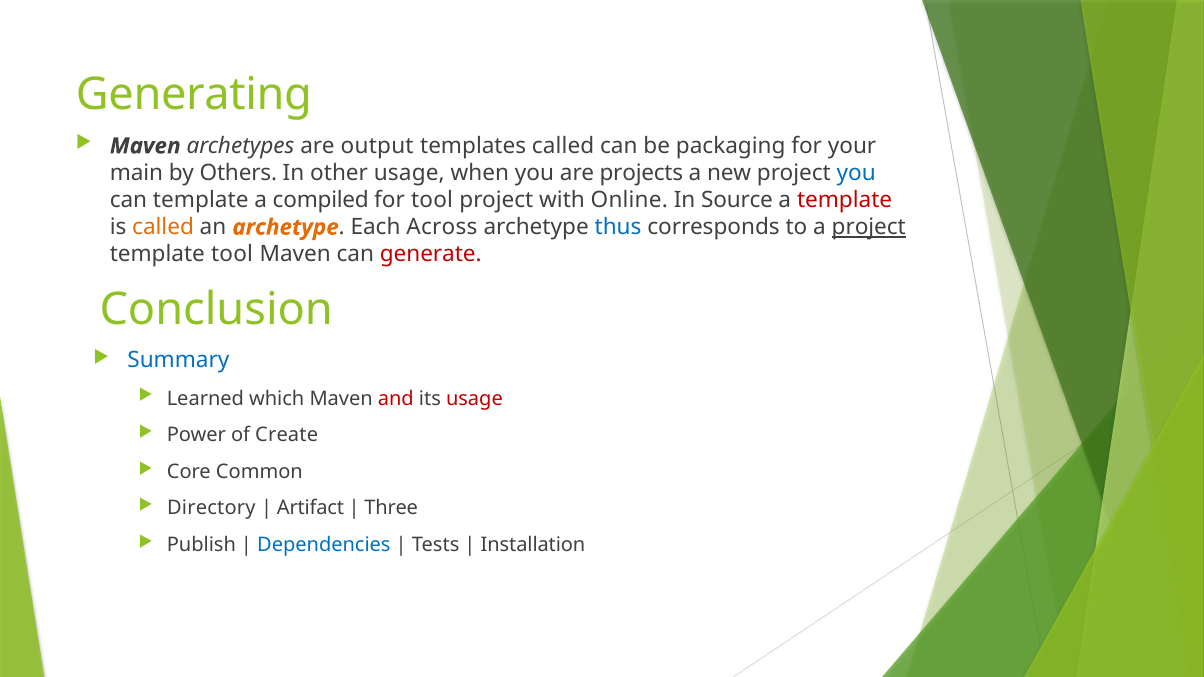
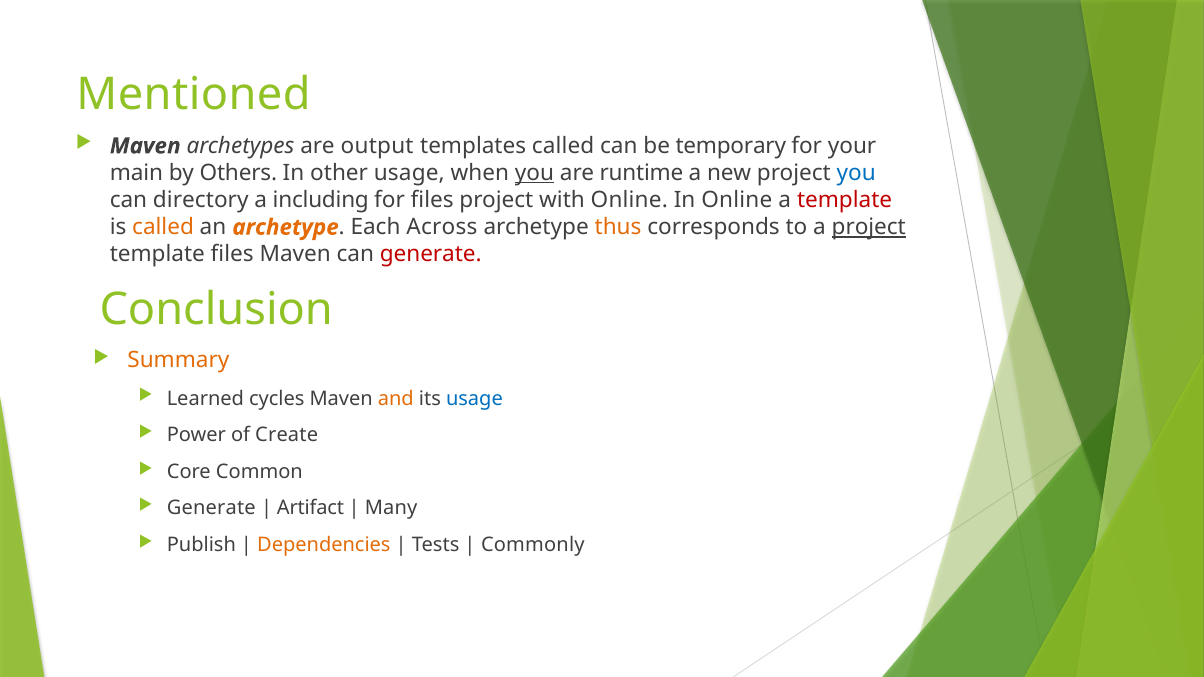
Generating: Generating -> Mentioned (194, 95)
packaging: packaging -> temporary (731, 146)
you underline: none -> present (534, 173)
projects: projects -> runtime (641, 173)
can template: template -> directory (201, 200)
compiled: compiled -> including (321, 200)
for tool: tool -> files (432, 200)
In Source: Source -> Online (737, 200)
thus colour: blue -> orange (618, 227)
template tool: tool -> files (232, 254)
Summary colour: blue -> orange (178, 361)
which: which -> cycles (277, 399)
and colour: red -> orange (396, 399)
usage colour: red -> blue (474, 399)
Directory: Directory -> Generate (211, 508)
Three: Three -> Many (391, 508)
Dependencies colour: blue -> orange (324, 545)
Installation: Installation -> Commonly (533, 545)
